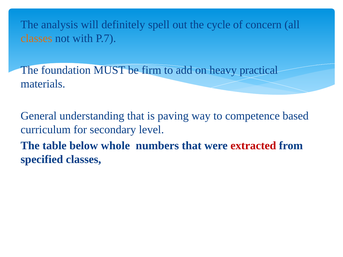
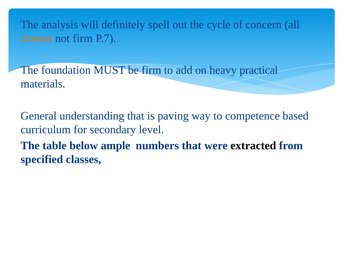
not with: with -> firm (83, 38)
whole: whole -> ample (116, 146)
extracted colour: red -> black (253, 146)
